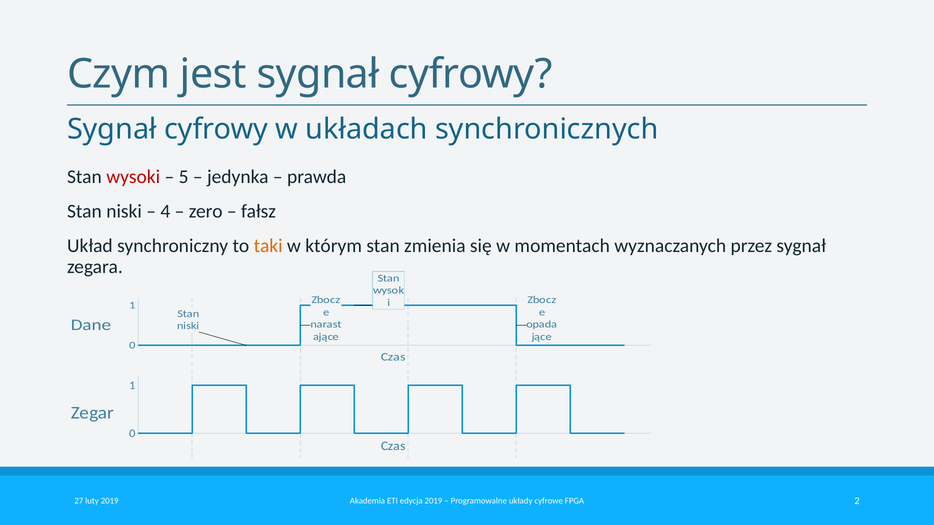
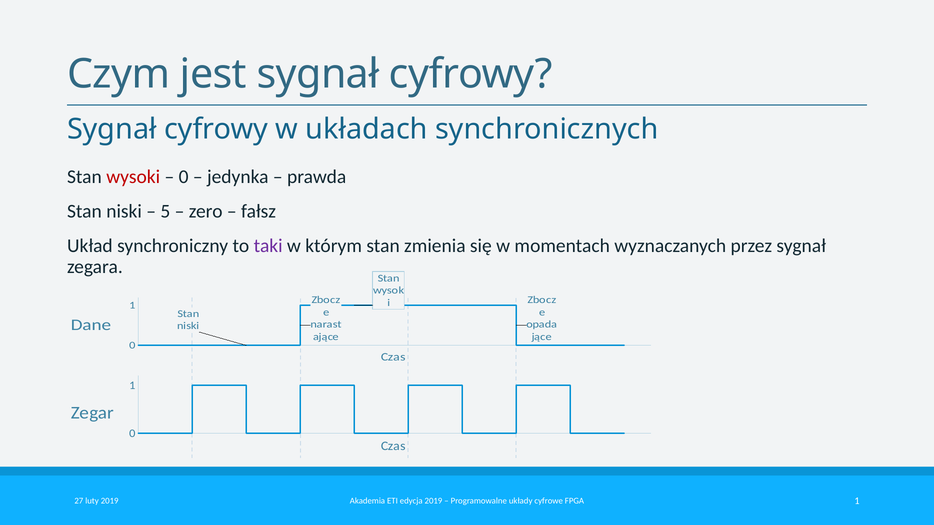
5: 5 -> 0 (184, 177)
4: 4 -> 5 (165, 211)
taki colour: orange -> purple (268, 246)
FPGA 2: 2 -> 1 (857, 501)
